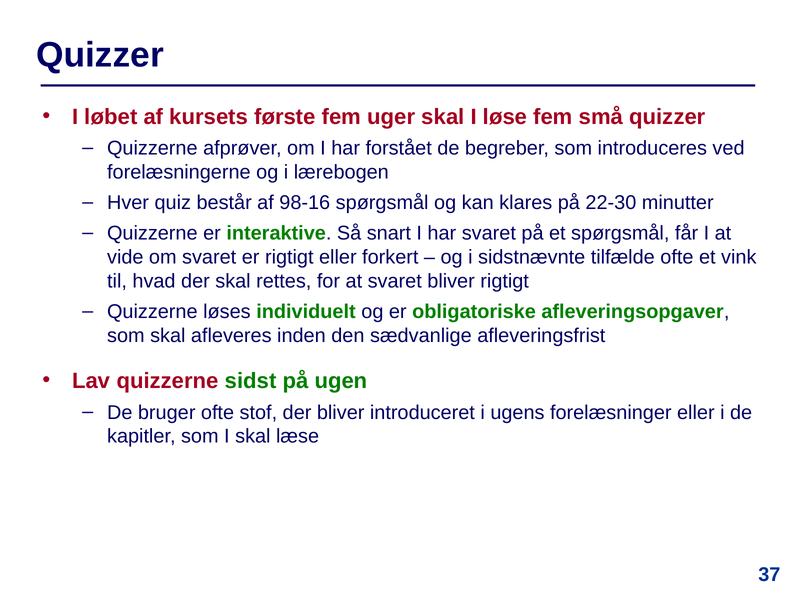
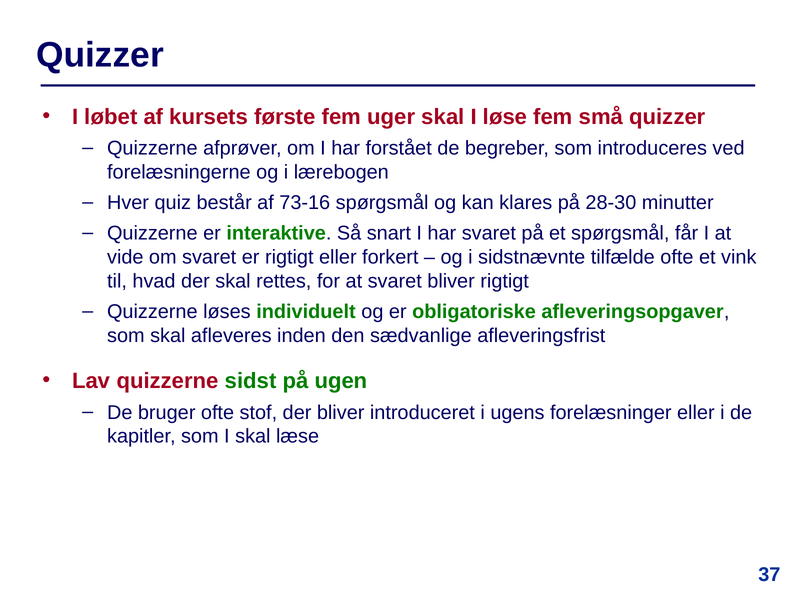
98-16: 98-16 -> 73-16 (305, 203)
22-30: 22-30 -> 28-30 (611, 203)
